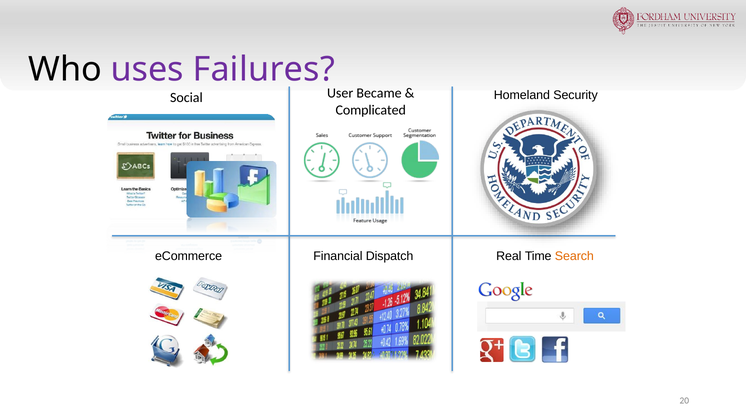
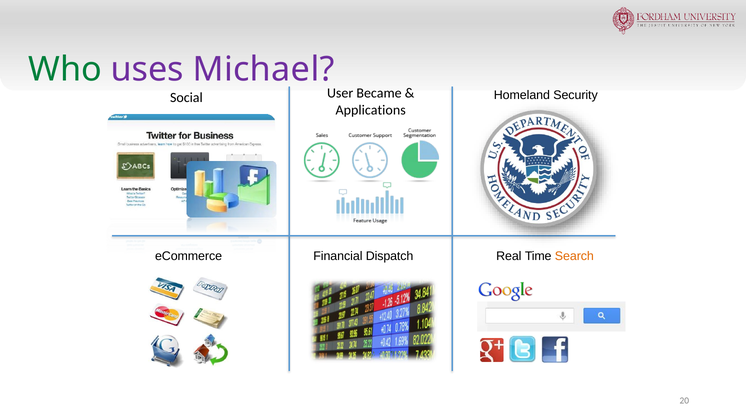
Who colour: black -> green (65, 69)
Failures: Failures -> Michael (264, 69)
Complicated: Complicated -> Applications (371, 110)
